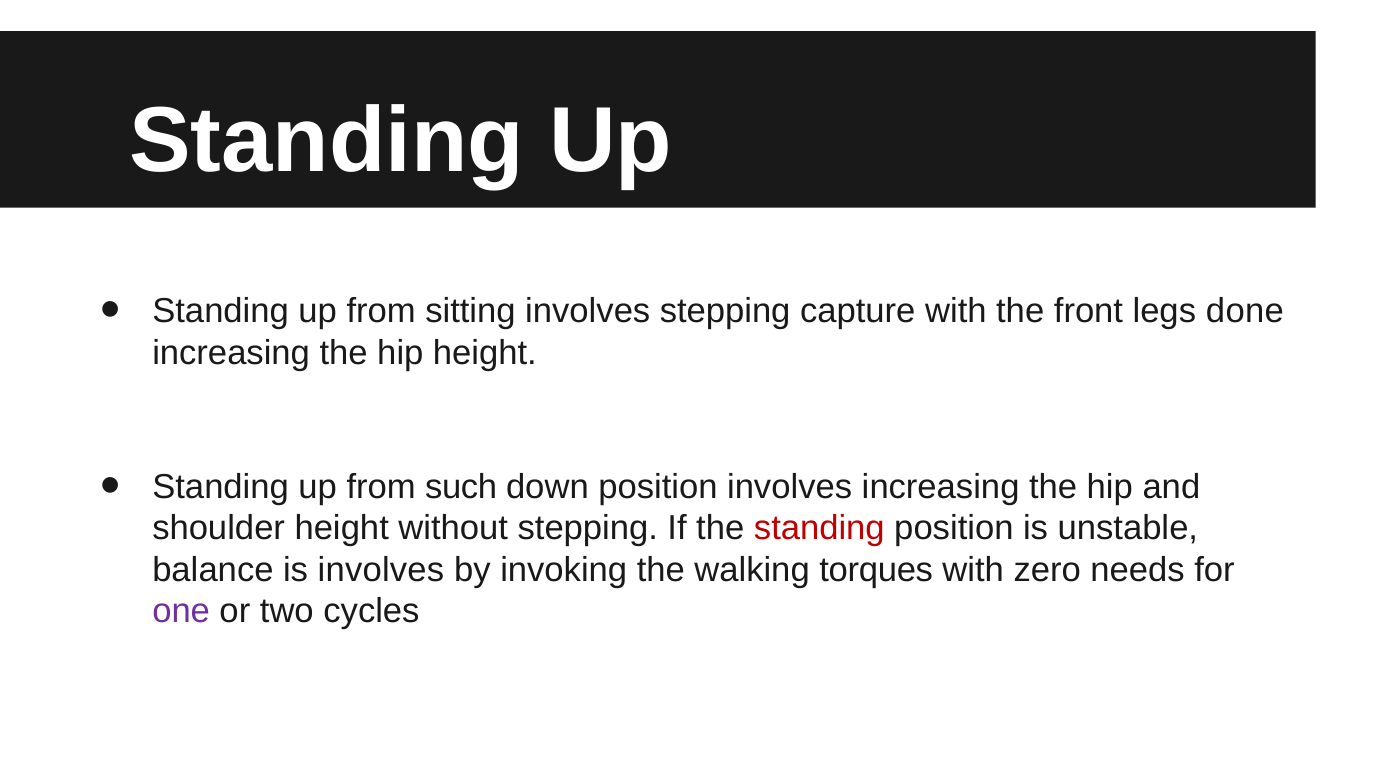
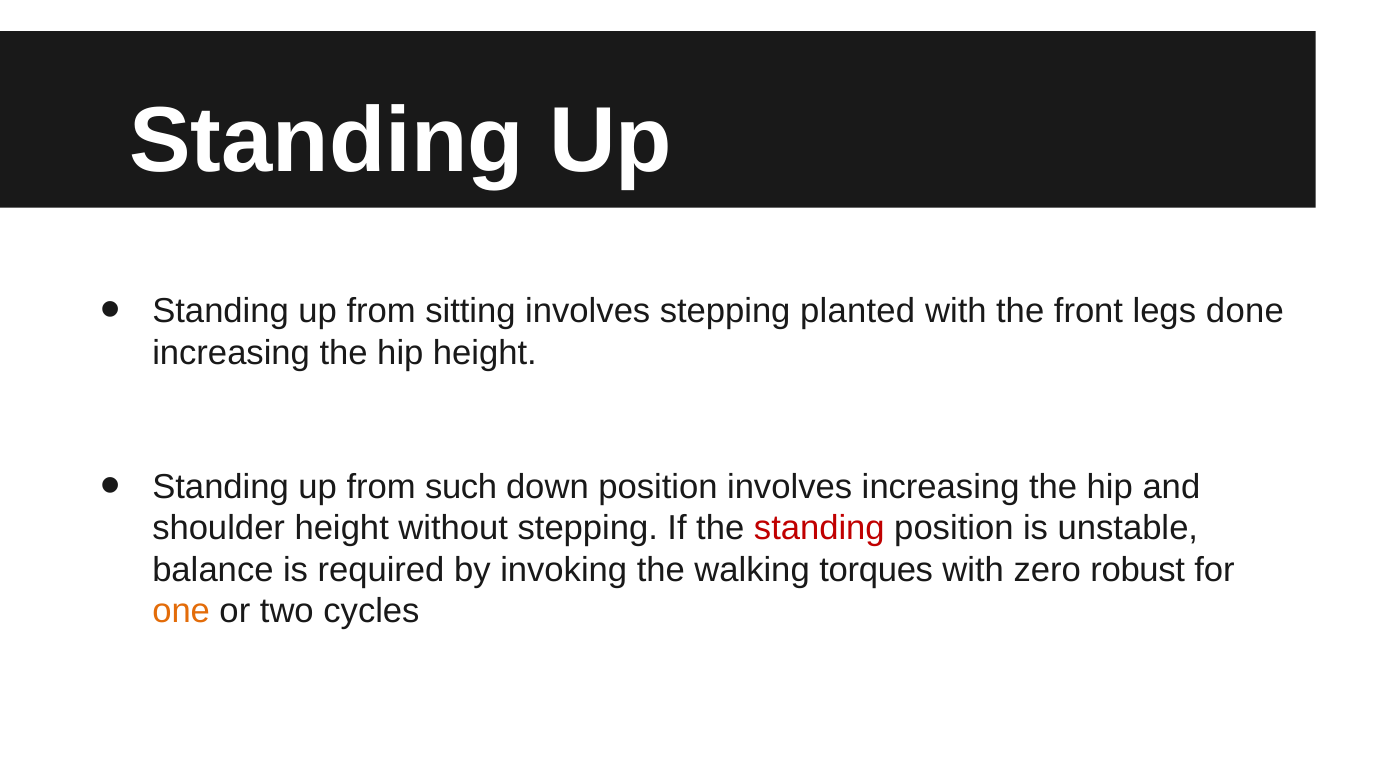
capture: capture -> planted (858, 311)
is involves: involves -> required (381, 570)
needs: needs -> robust (1138, 570)
one colour: purple -> orange (181, 611)
